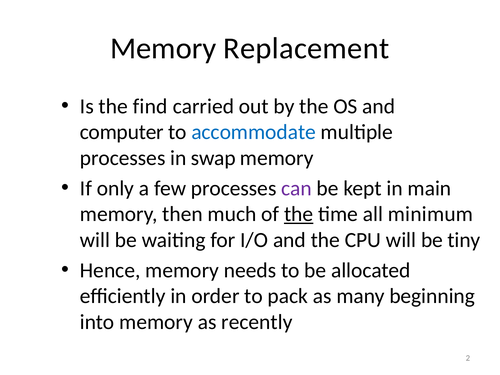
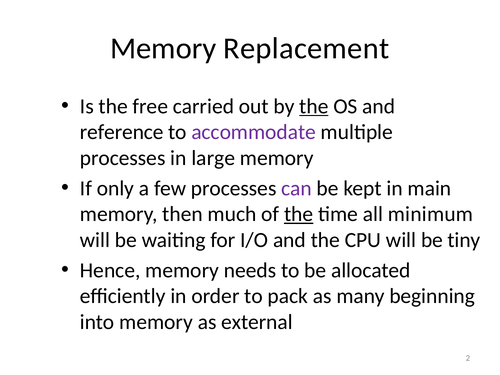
find: find -> free (150, 106)
the underline: none -> present (314, 106)
computer: computer -> reference (122, 132)
accommodate colour: blue -> purple (254, 132)
swap: swap -> large (213, 158)
recently: recently -> external (257, 322)
